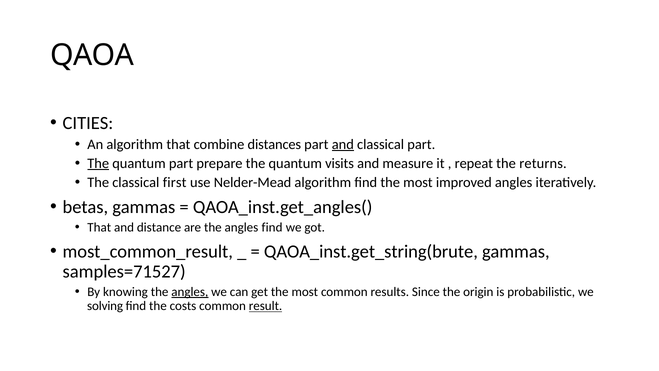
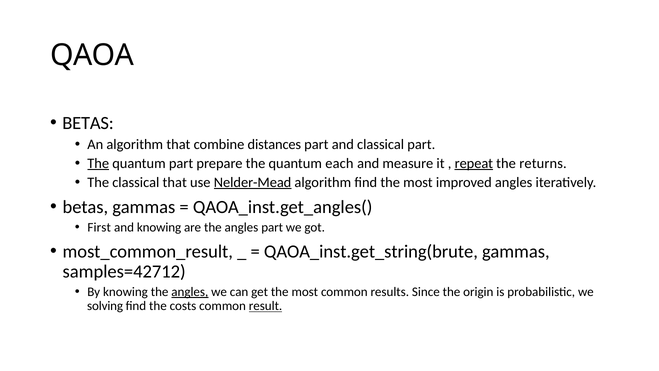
CITIES: CITIES -> BETAS (88, 123)
and underline: present -> none (343, 144)
visits: visits -> each (339, 163)
repeat underline: none -> present (474, 163)
classical first: first -> that (175, 182)
Nelder-Mead underline: none -> present (253, 182)
That: That -> First (99, 227)
and distance: distance -> knowing (159, 227)
angles find: find -> part (272, 227)
samples=71527: samples=71527 -> samples=42712 (124, 271)
